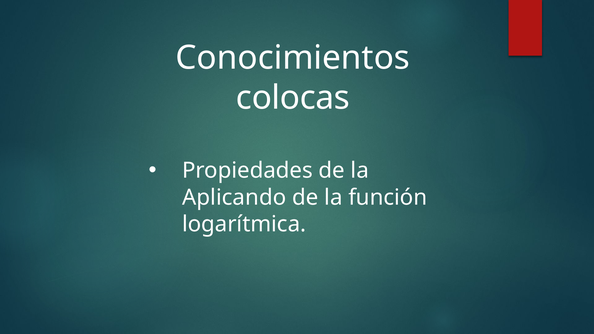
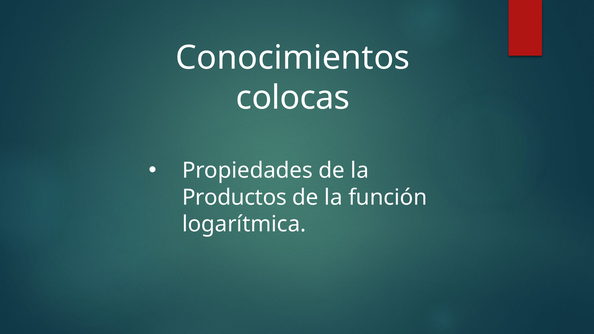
Aplicando: Aplicando -> Productos (234, 197)
